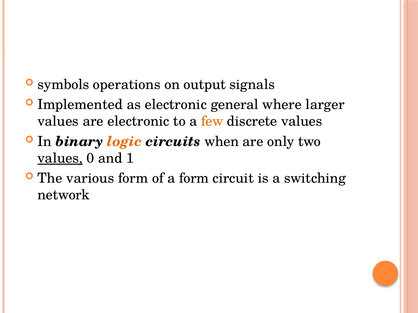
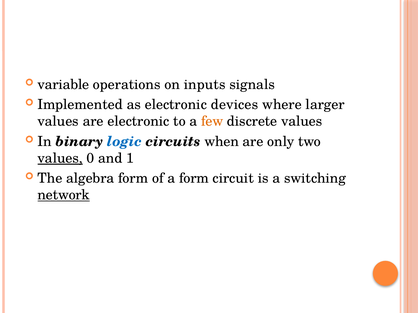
symbols: symbols -> variable (63, 85)
output: output -> inputs (205, 85)
general: general -> devices (235, 105)
logic colour: orange -> blue (124, 142)
various: various -> algebra (90, 179)
network underline: none -> present (64, 195)
